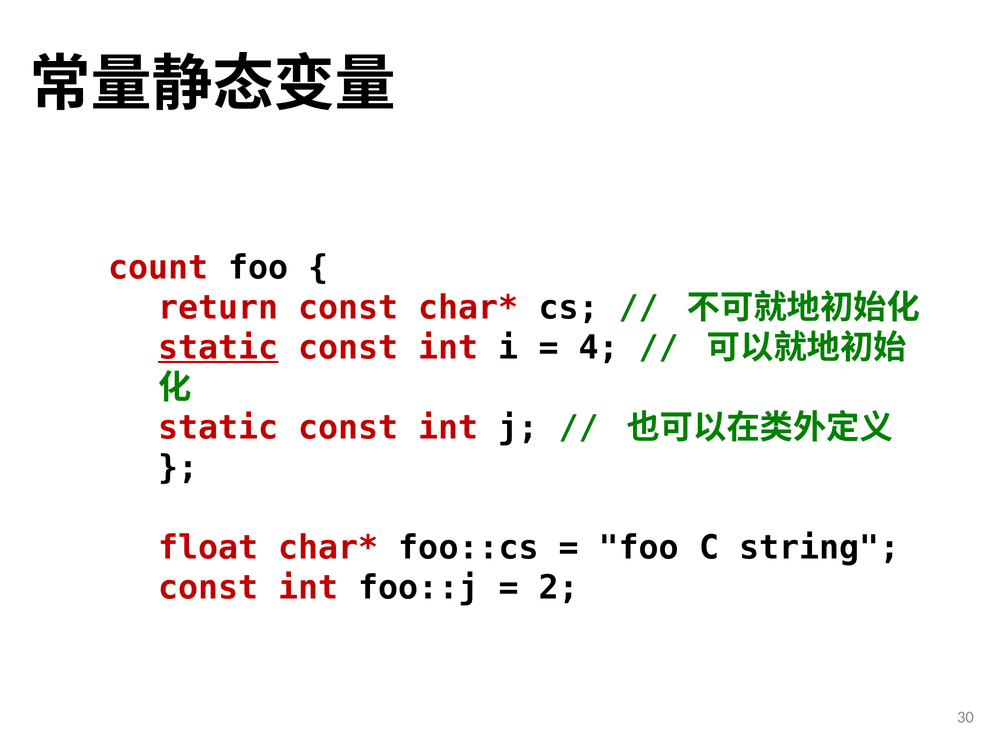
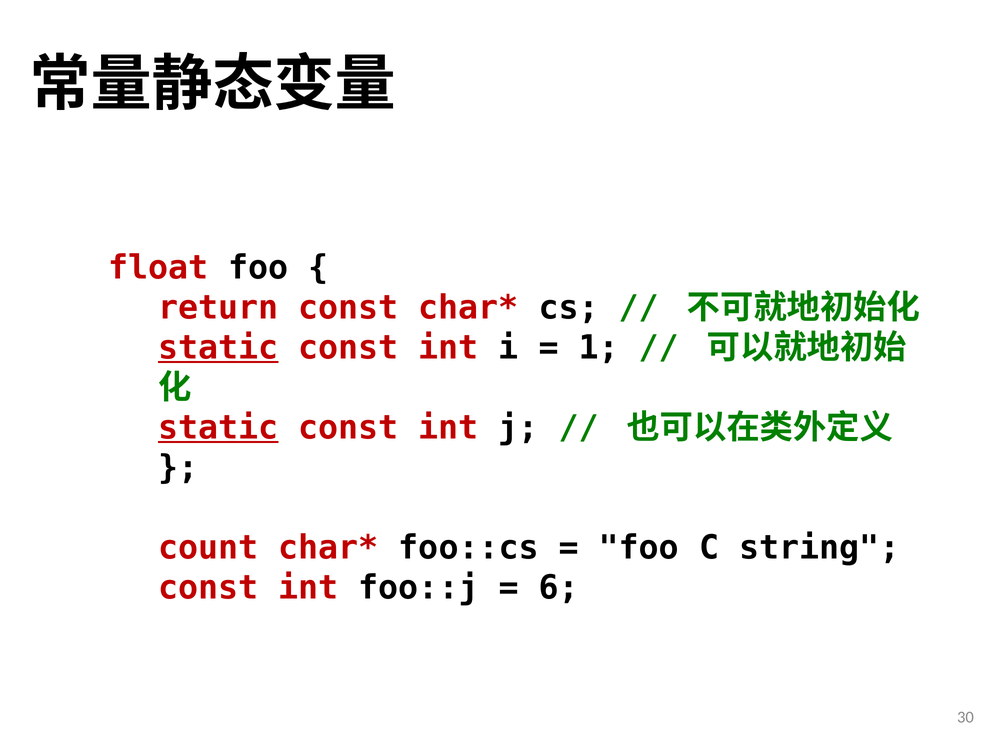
count: count -> float (158, 268)
4: 4 -> 1 (599, 348)
static underline: none -> present (218, 428)
float: float -> count (208, 548)
2: 2 -> 6 (559, 588)
